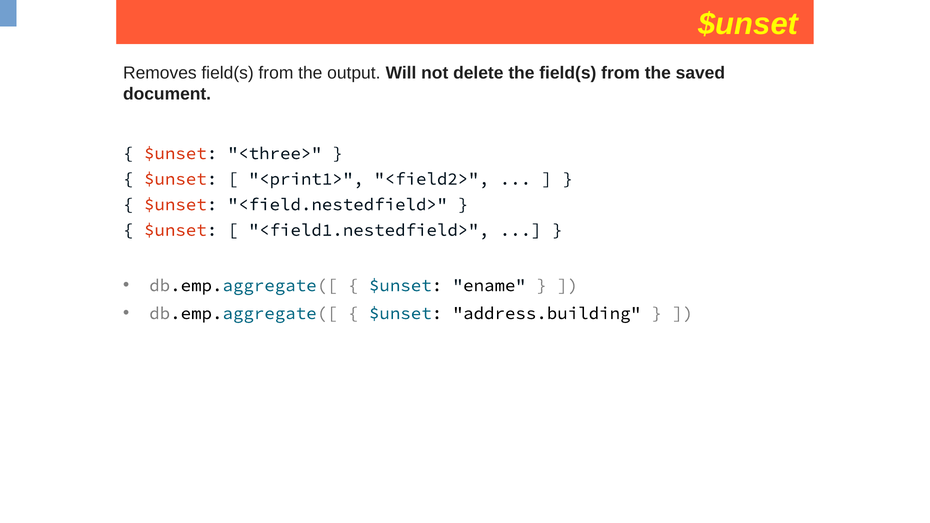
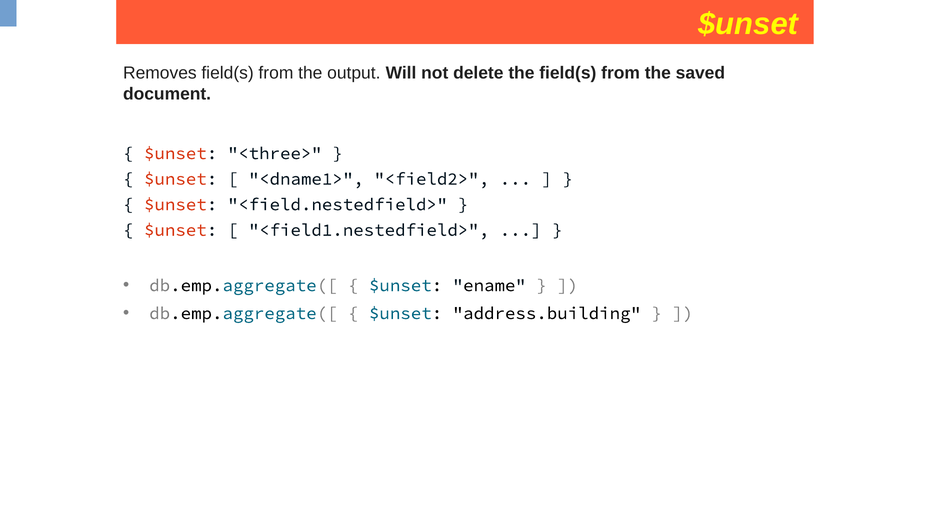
<print1>: <print1> -> <dname1> (306, 179)
